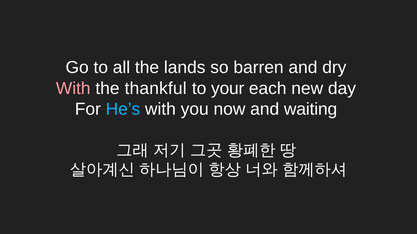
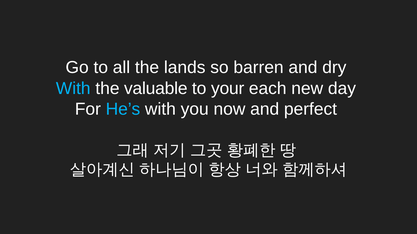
With colour: pink -> light blue (73, 89)
thankful: thankful -> valuable (156, 89)
waiting: waiting -> perfect (311, 109)
